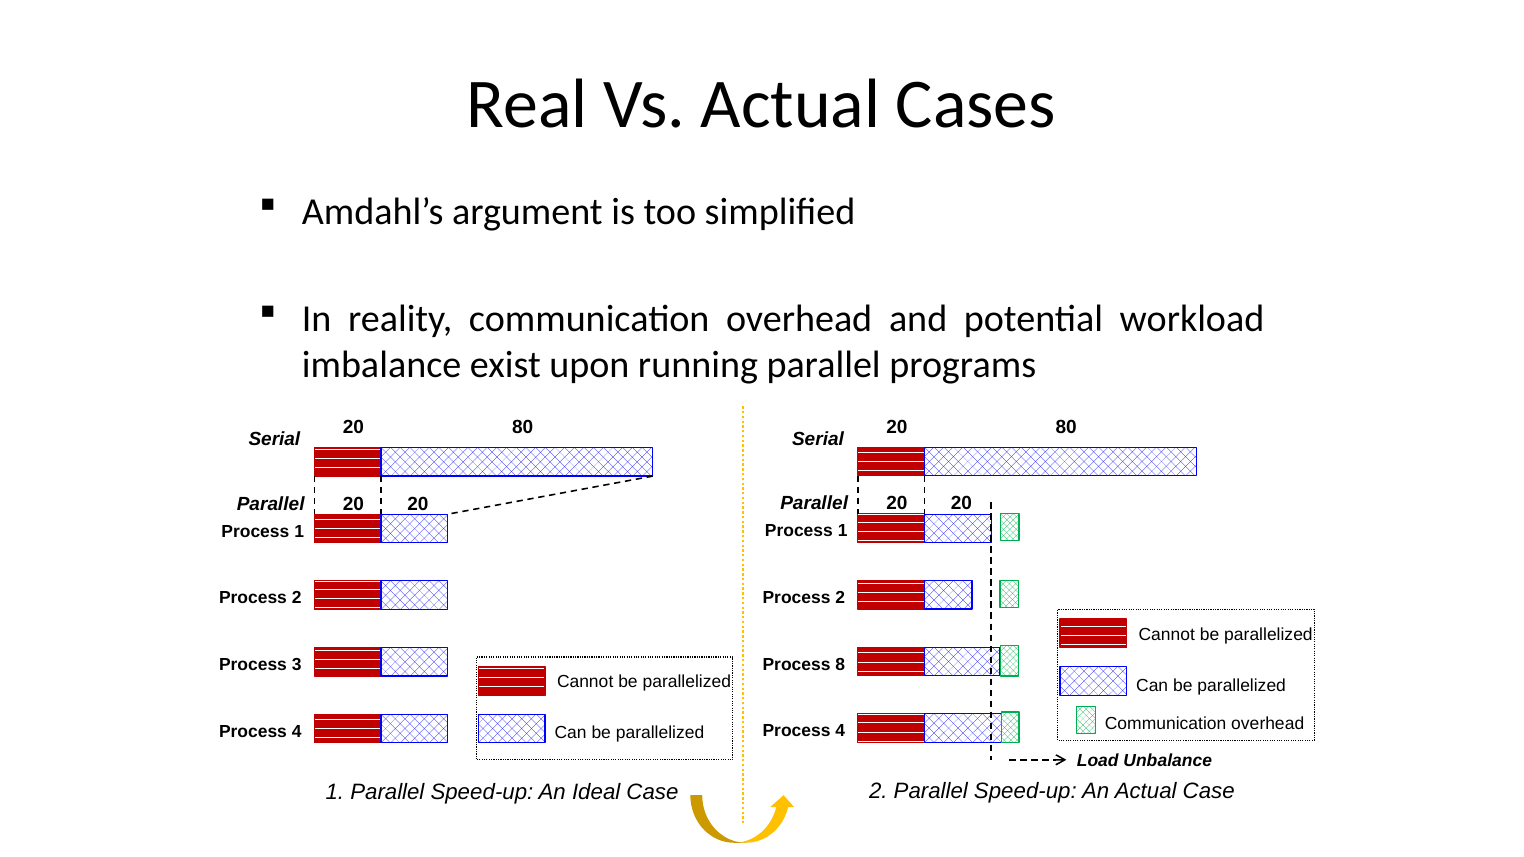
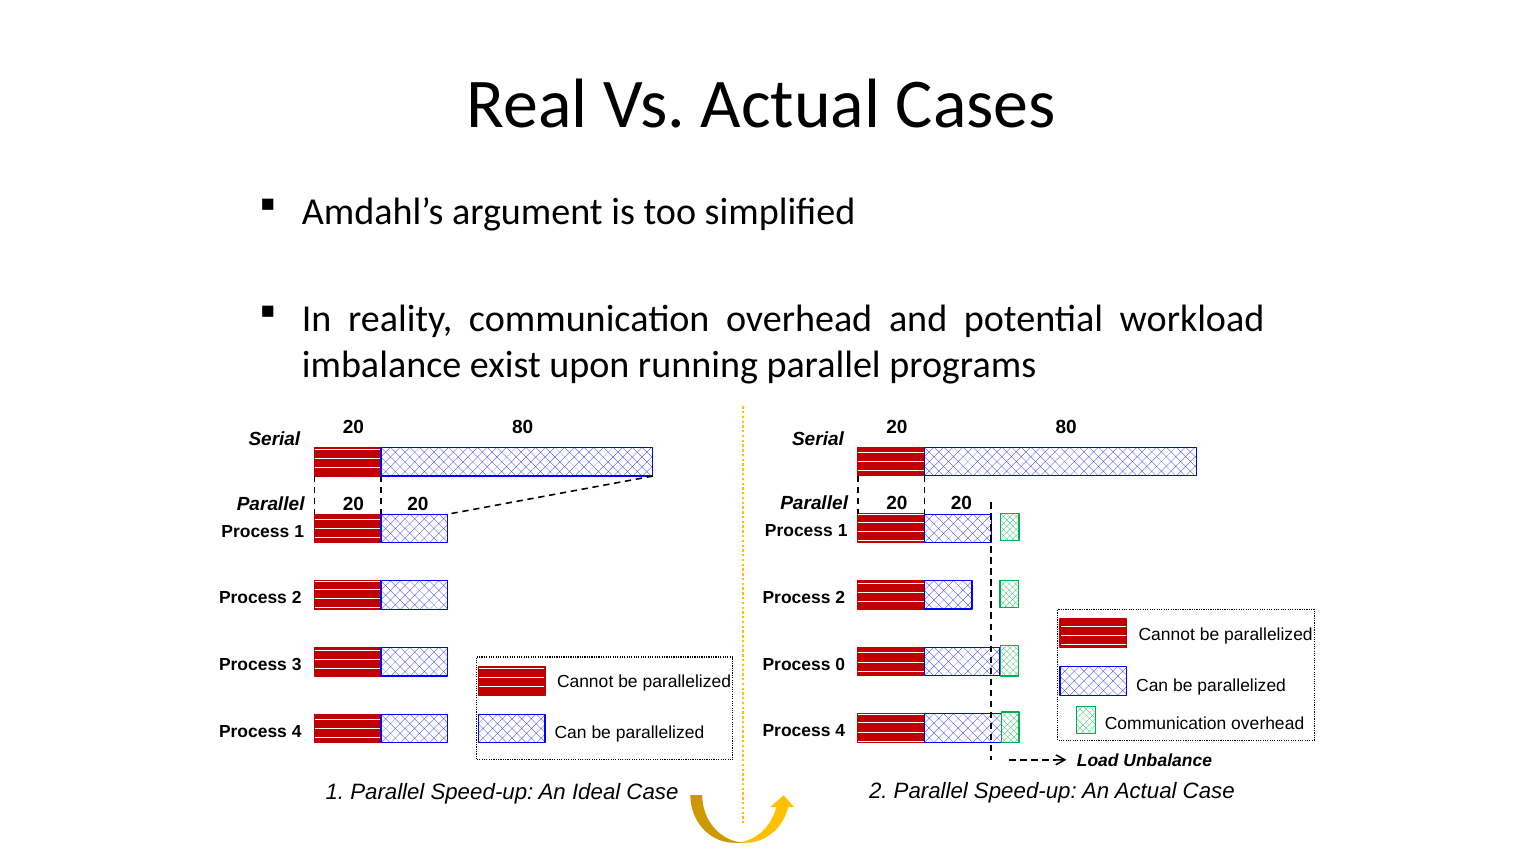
8: 8 -> 0 (840, 665)
